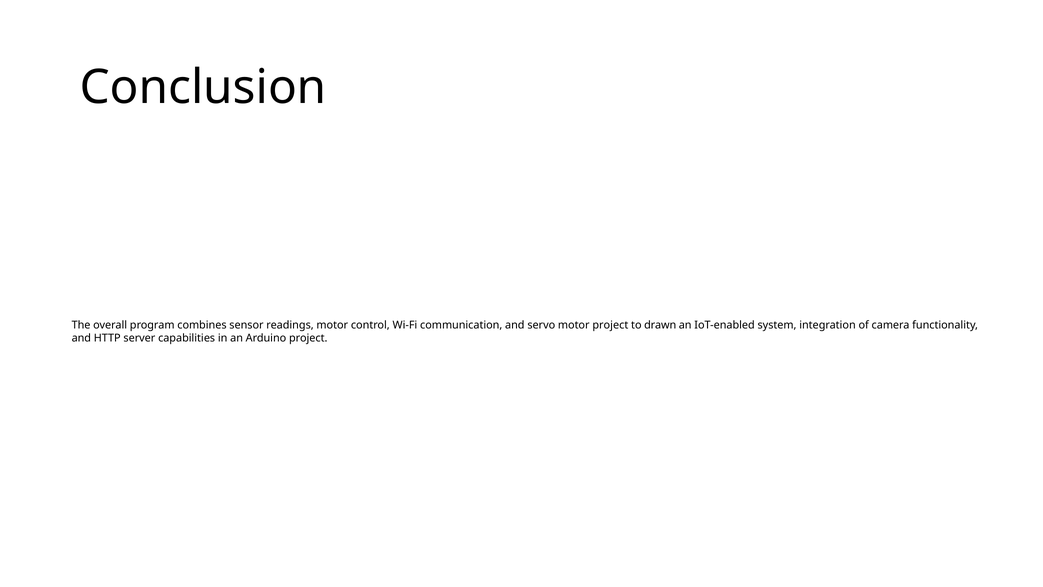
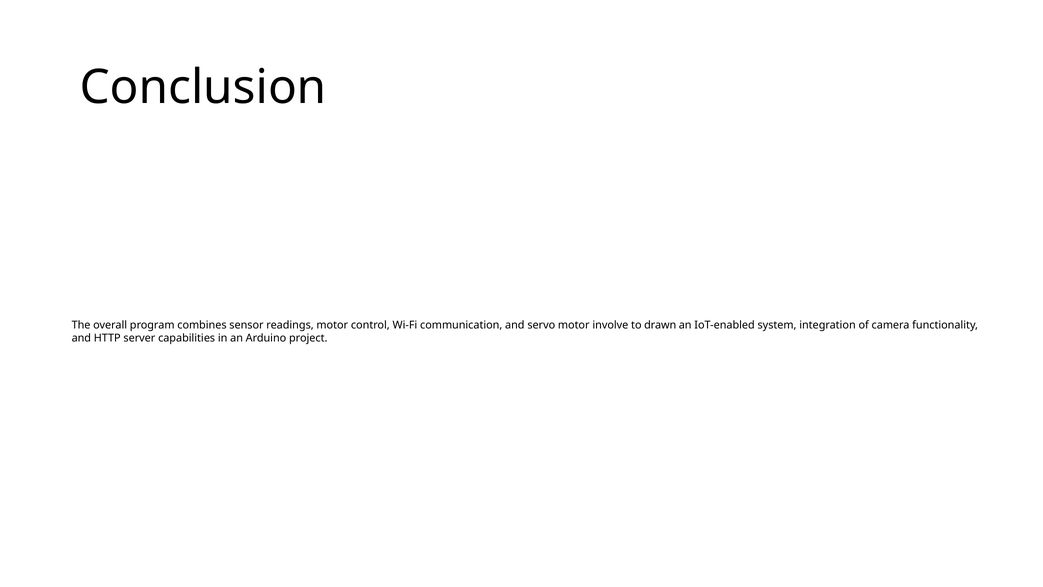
motor project: project -> involve (610, 325)
